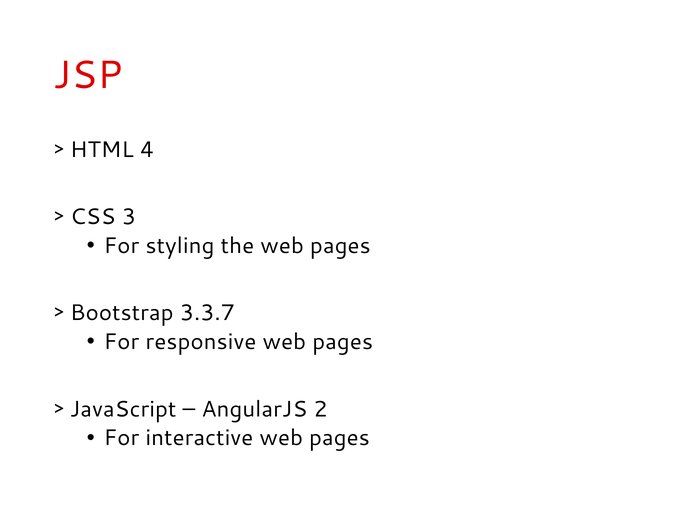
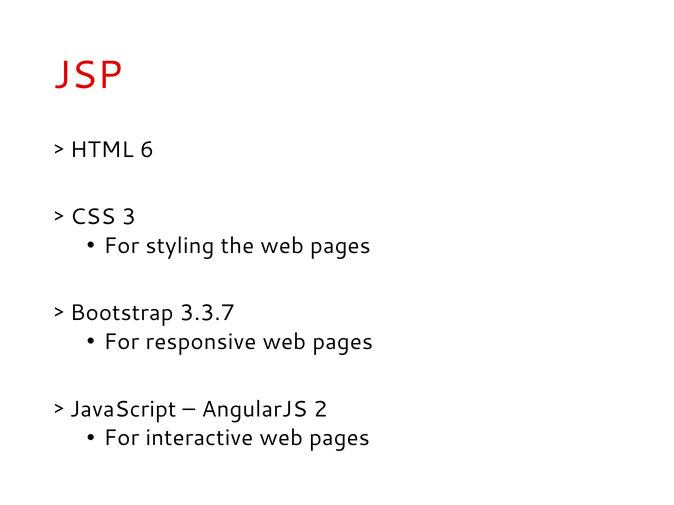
4: 4 -> 6 (147, 150)
